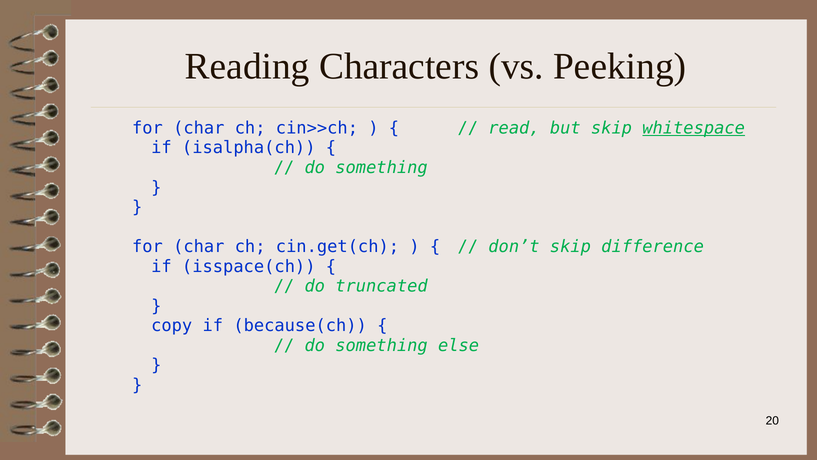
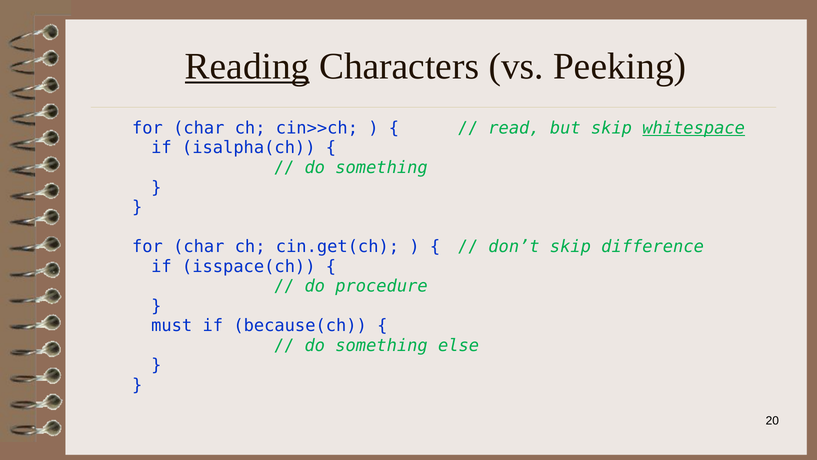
Reading underline: none -> present (247, 66)
truncated: truncated -> procedure (381, 286)
copy: copy -> must (172, 326)
